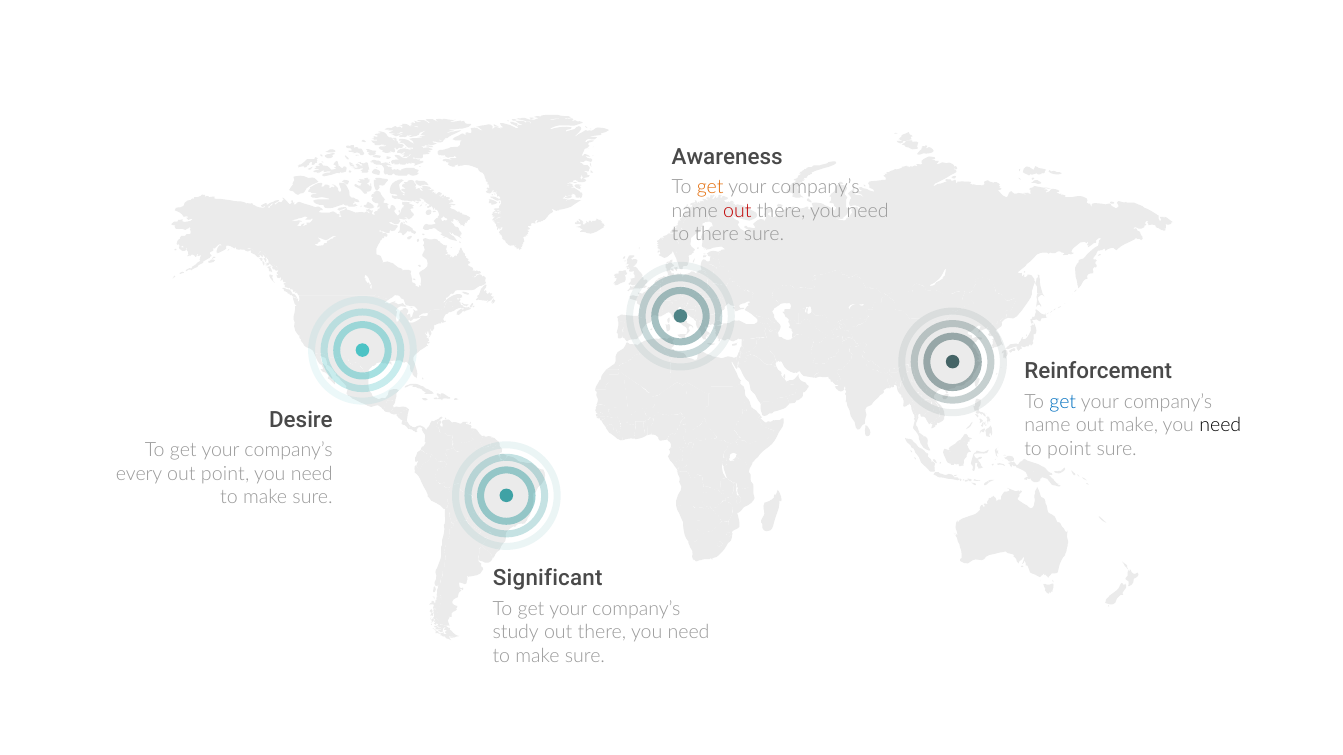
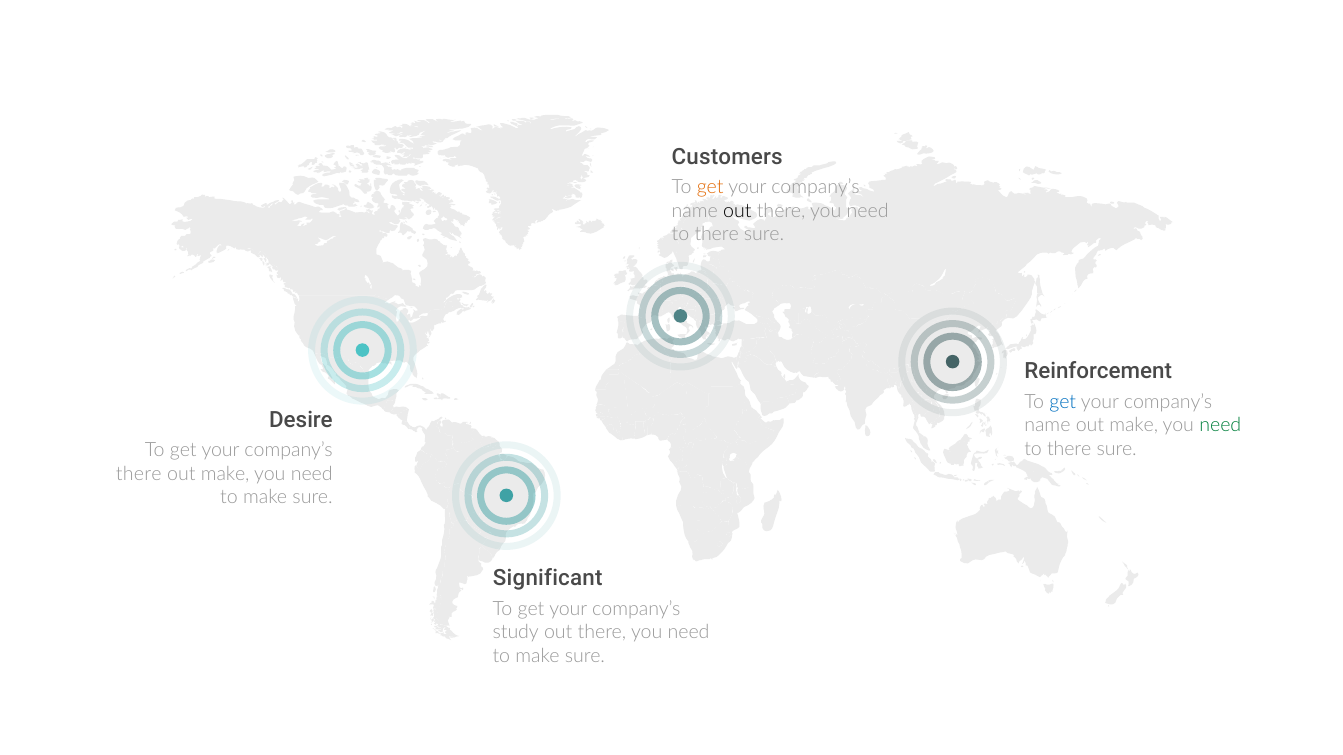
Awareness: Awareness -> Customers (727, 157)
out colour: red -> black (737, 211)
need colour: black -> green (1220, 426)
point: point -> there (1069, 449)
every: every -> there (139, 474)
point: point -> make (225, 474)
